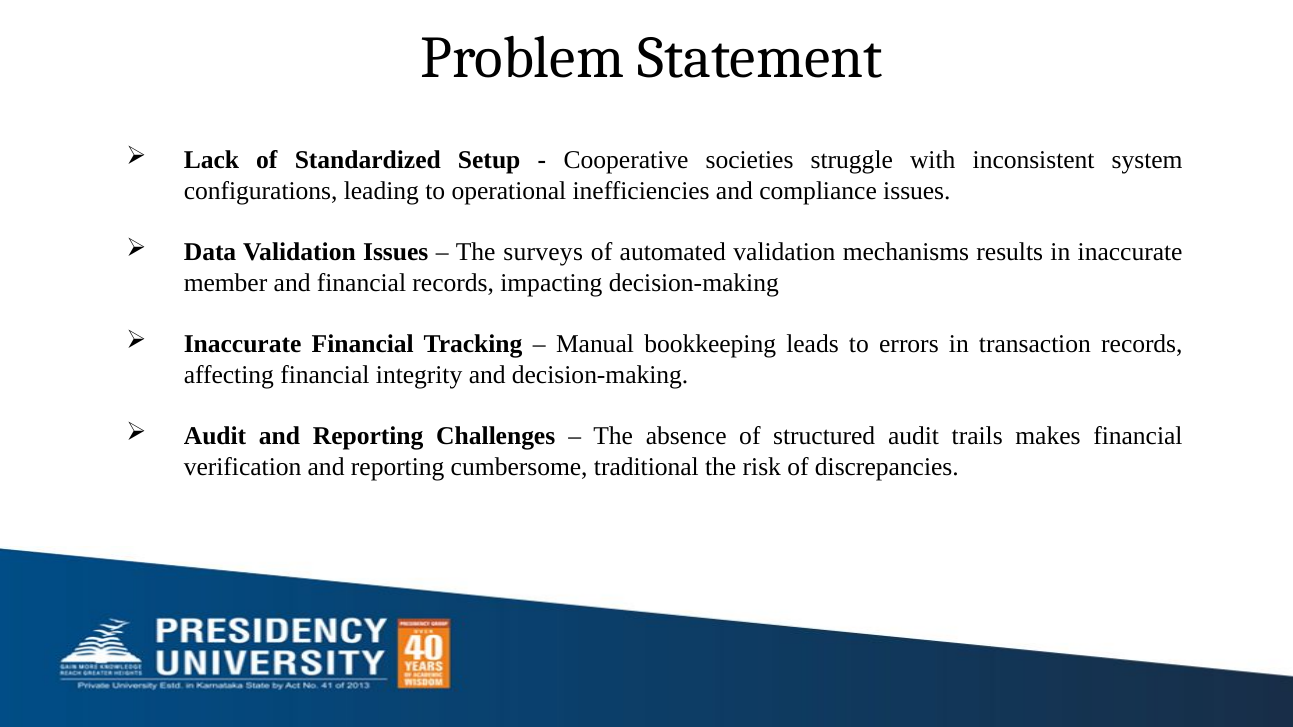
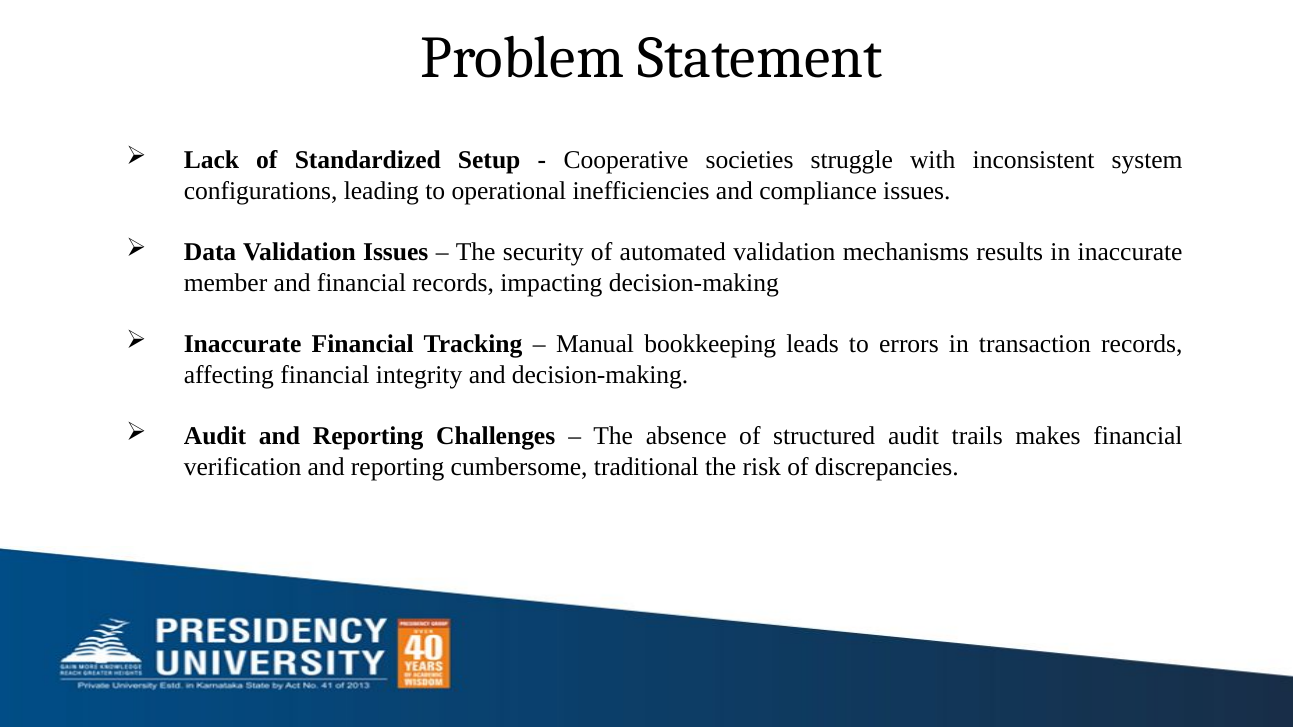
surveys: surveys -> security (543, 252)
